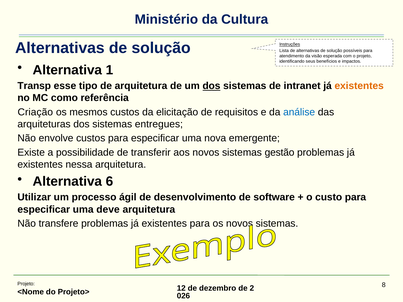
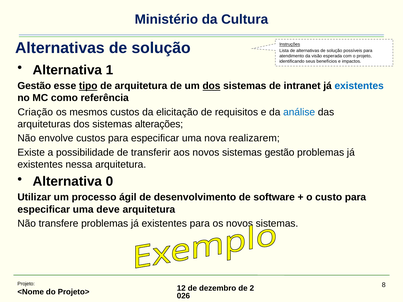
Transp: Transp -> Gestão (34, 86)
tipo underline: none -> present (88, 86)
existentes colour: orange -> blue (359, 86)
entregues: entregues -> alterações (159, 124)
emergente: emergente -> realizarem (254, 138)
6: 6 -> 0 (109, 182)
